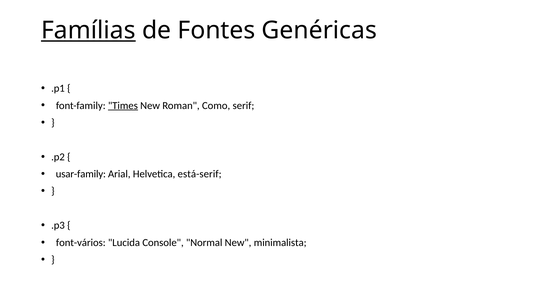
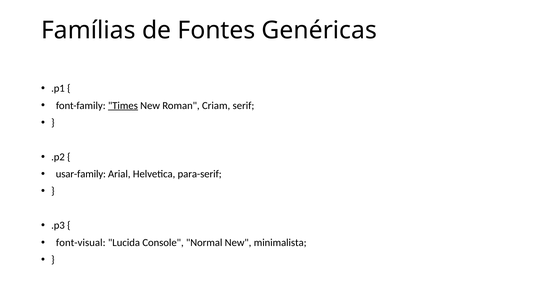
Famílias underline: present -> none (88, 30)
Como: Como -> Criam (216, 106)
está-serif: está-serif -> para-serif (200, 174)
font-vários: font-vários -> font-visual (81, 243)
